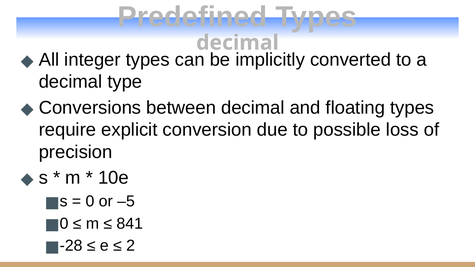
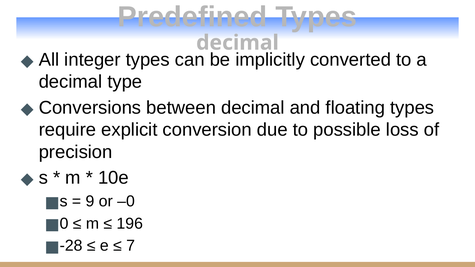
0: 0 -> 9 (90, 202)
–5: –5 -> –0 (126, 202)
841: 841 -> 196 (130, 224)
2: 2 -> 7 (131, 246)
